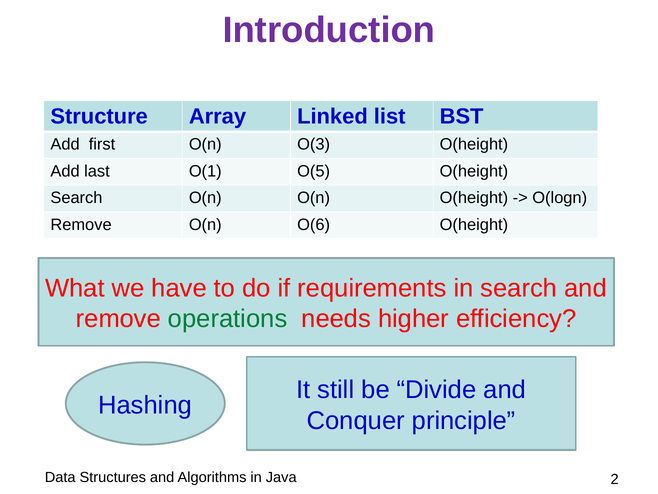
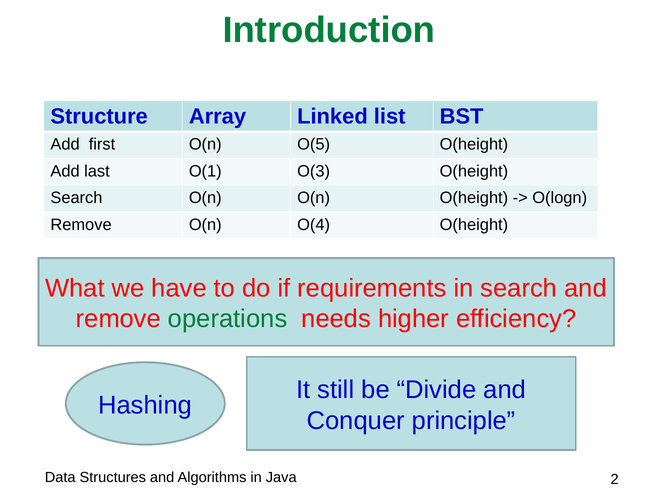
Introduction colour: purple -> green (329, 30)
O(3: O(3 -> O(5 (314, 144)
O(5: O(5 -> O(3 (314, 171)
O(6: O(6 -> O(4 (314, 224)
